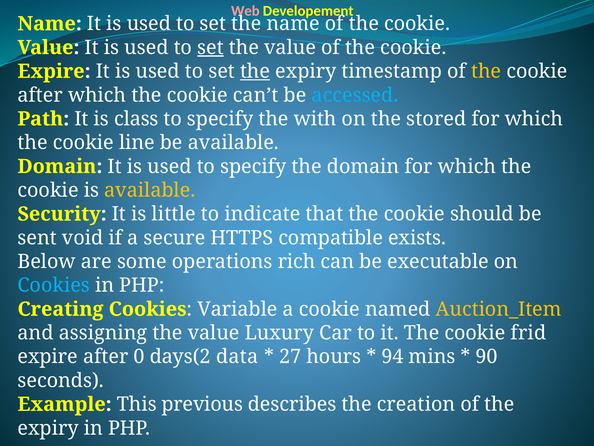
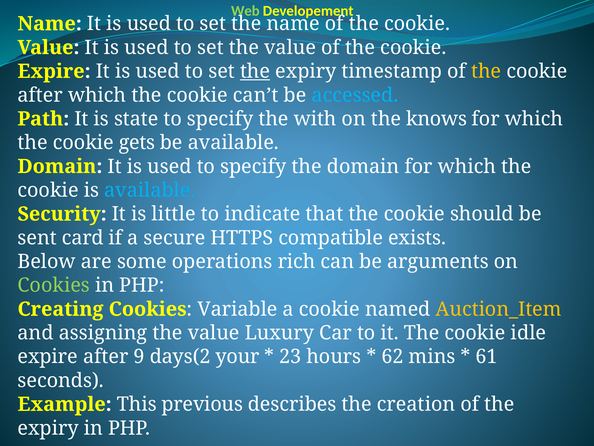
Web colour: pink -> light green (245, 11)
set underline: present -> none (210, 48)
class: class -> state (136, 119)
stored: stored -> knows (437, 119)
line: line -> gets (137, 143)
available colour: yellow -> light blue (150, 190)
void: void -> card (83, 238)
executable: executable -> arguments (438, 261)
Cookies colour: light blue -> light green (54, 285)
frid: frid -> idle (528, 333)
0: 0 -> 9 (139, 356)
data: data -> your (237, 356)
27: 27 -> 23 (290, 356)
94: 94 -> 62 (392, 356)
90: 90 -> 61 (487, 356)
